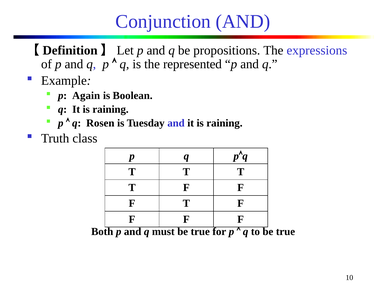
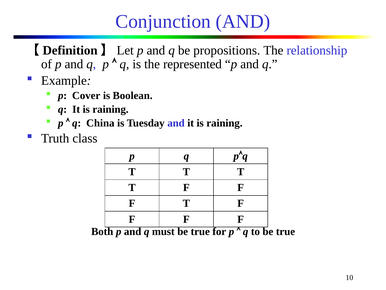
expressions: expressions -> relationship (317, 50)
Again: Again -> Cover (86, 95)
Rosen: Rosen -> China (100, 123)
